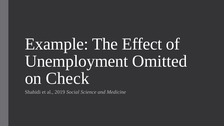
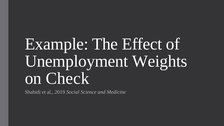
Omitted: Omitted -> Weights (160, 61)
